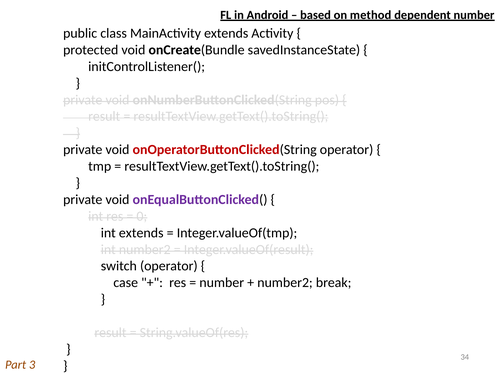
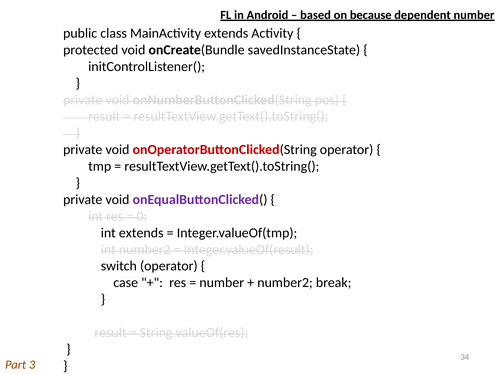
method: method -> because (371, 15)
